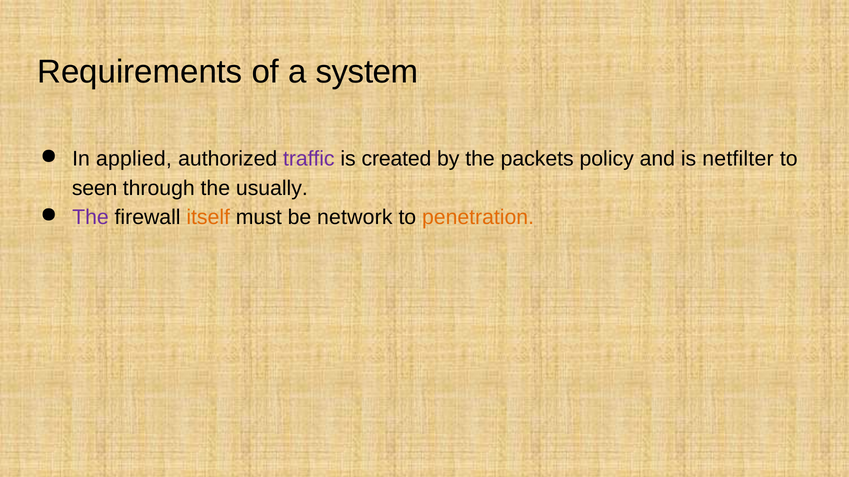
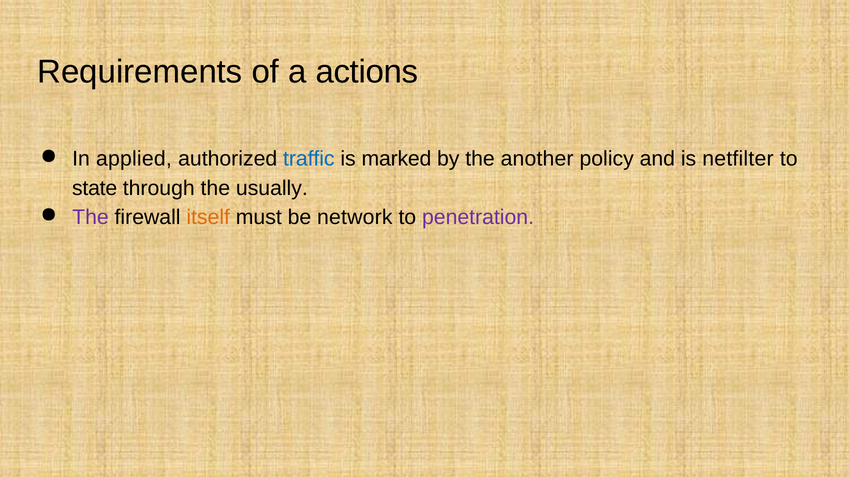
system: system -> actions (367, 72)
traffic colour: purple -> blue (309, 159)
created: created -> marked (396, 159)
packets: packets -> another (537, 159)
seen: seen -> state (95, 188)
penetration colour: orange -> purple (478, 218)
